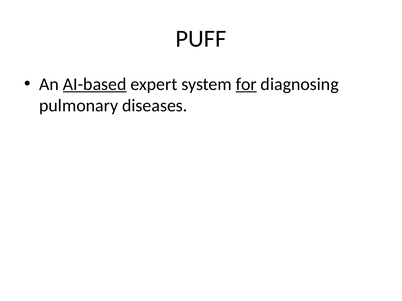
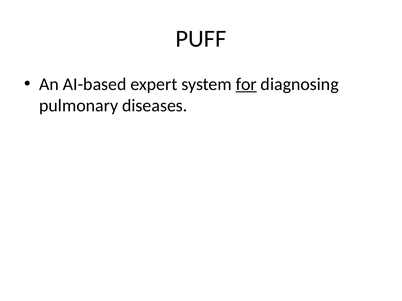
AI-based underline: present -> none (95, 84)
